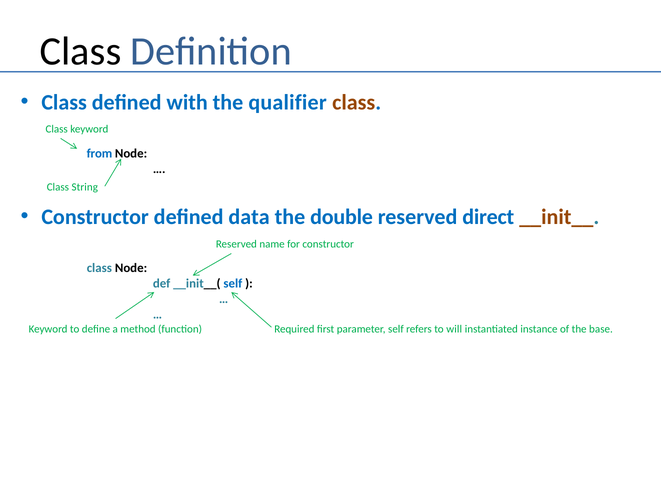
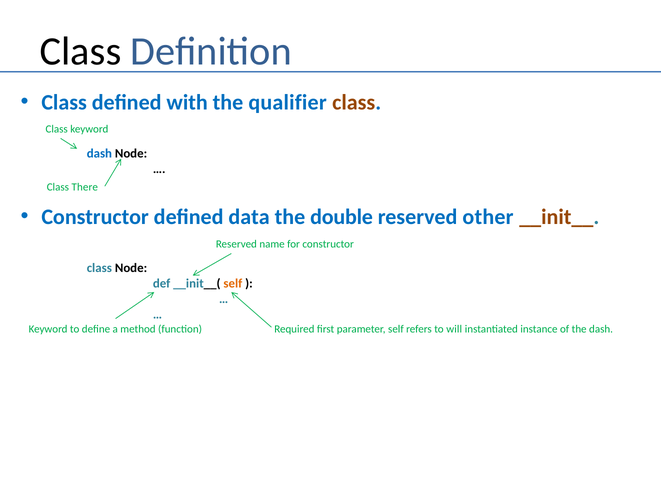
from: from -> dash (99, 153)
String: String -> There (85, 187)
direct: direct -> other (488, 217)
self colour: blue -> orange (233, 283)
the base: base -> dash (601, 329)
